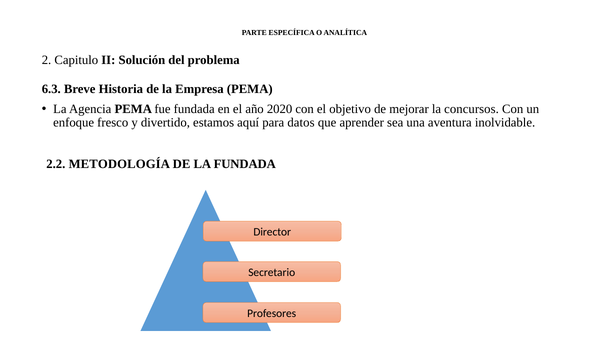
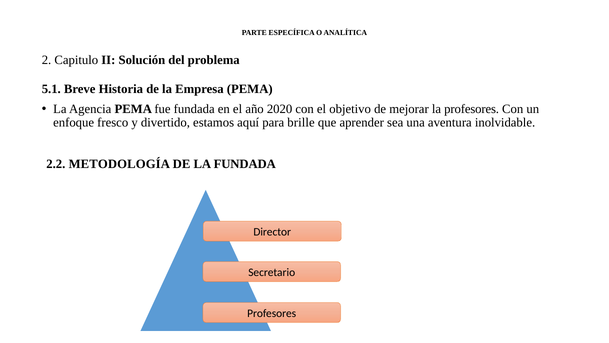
6.3: 6.3 -> 5.1 (51, 89)
la concursos: concursos -> profesores (472, 109)
datos: datos -> brille (301, 123)
